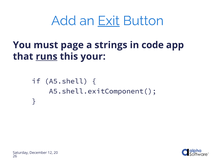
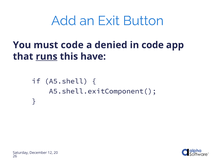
Exit underline: present -> none (109, 21)
must page: page -> code (72, 45)
strings: strings -> denied (111, 45)
your: your -> have (93, 57)
